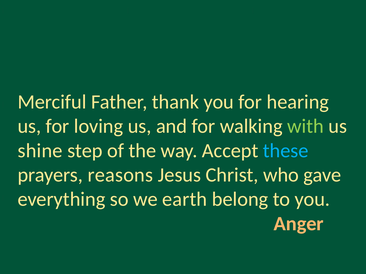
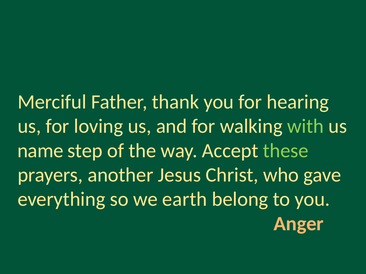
shine: shine -> name (40, 151)
these colour: light blue -> light green (286, 151)
reasons: reasons -> another (120, 175)
